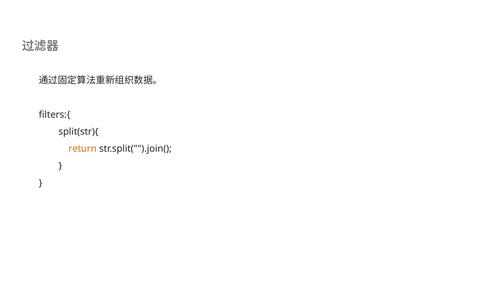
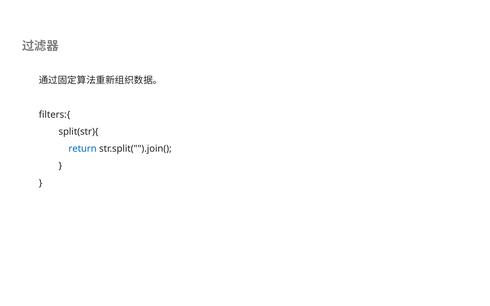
return colour: orange -> blue (83, 149)
